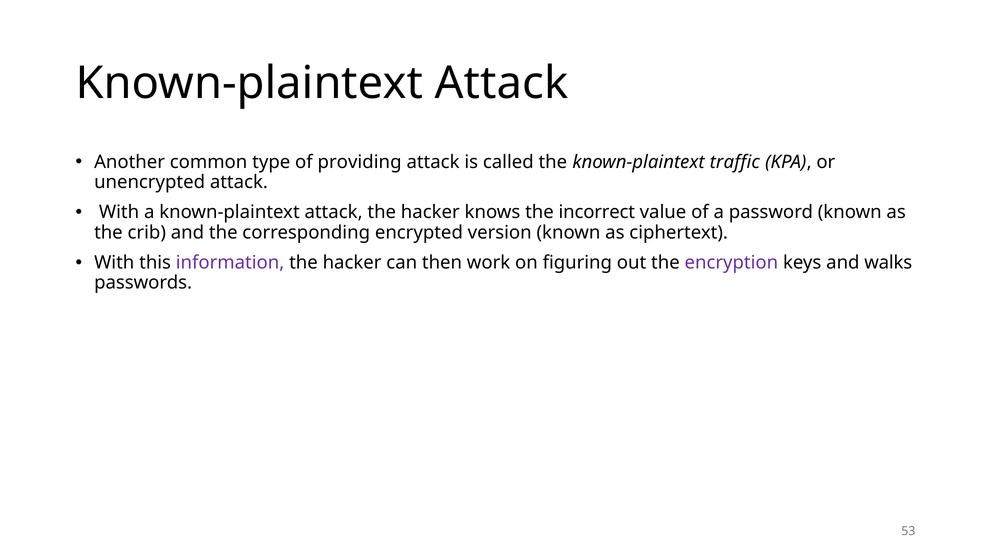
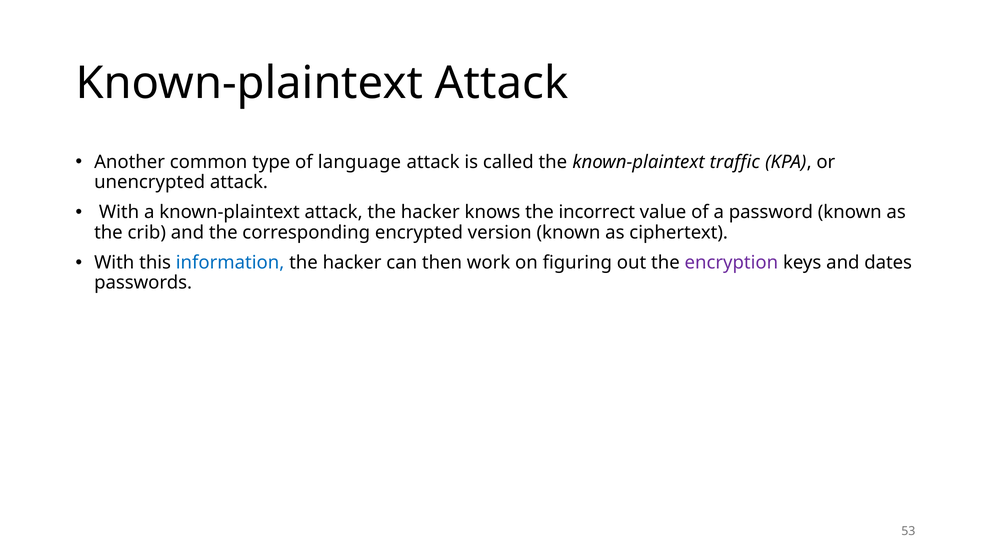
providing: providing -> language (359, 162)
information colour: purple -> blue (230, 263)
walks: walks -> dates (888, 263)
